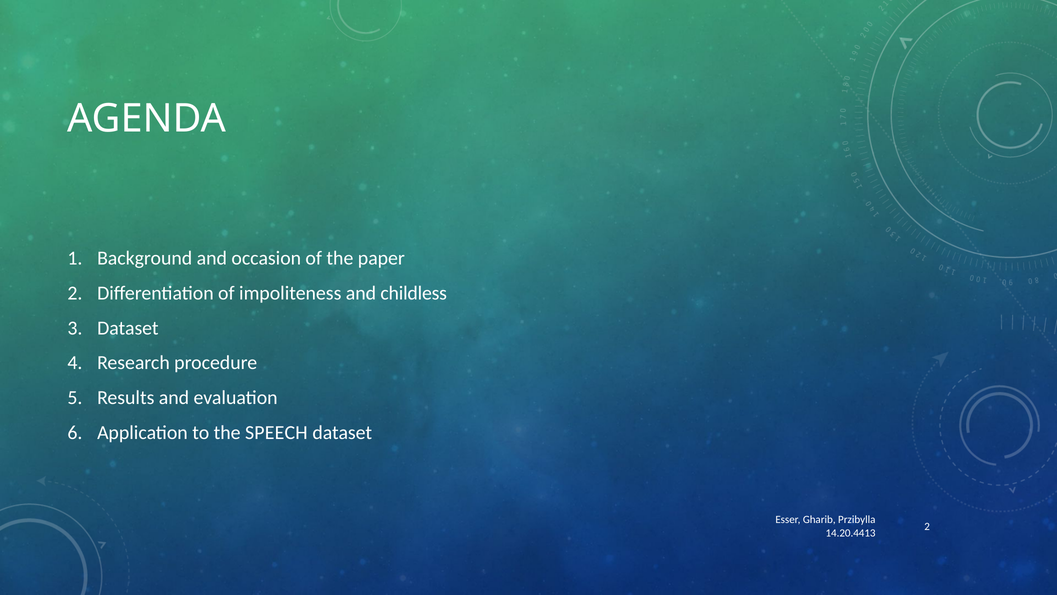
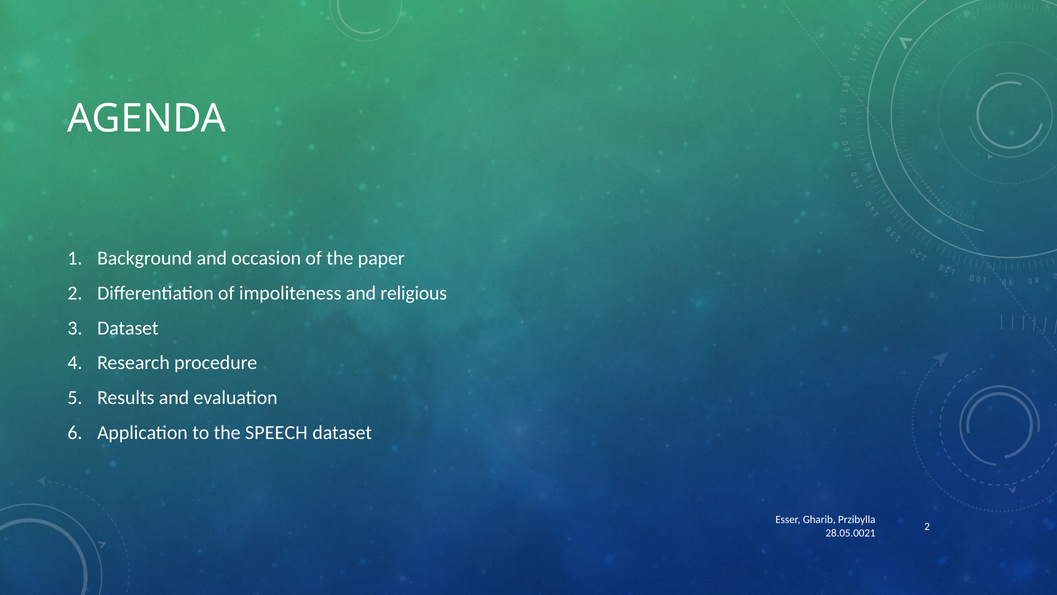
childless: childless -> religious (414, 293)
14.20.4413: 14.20.4413 -> 28.05.0021 (851, 533)
